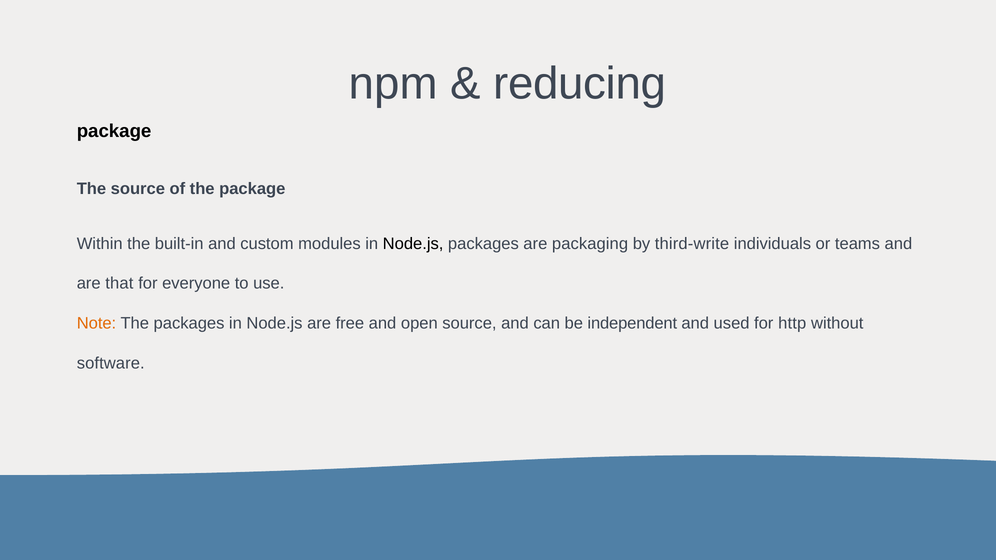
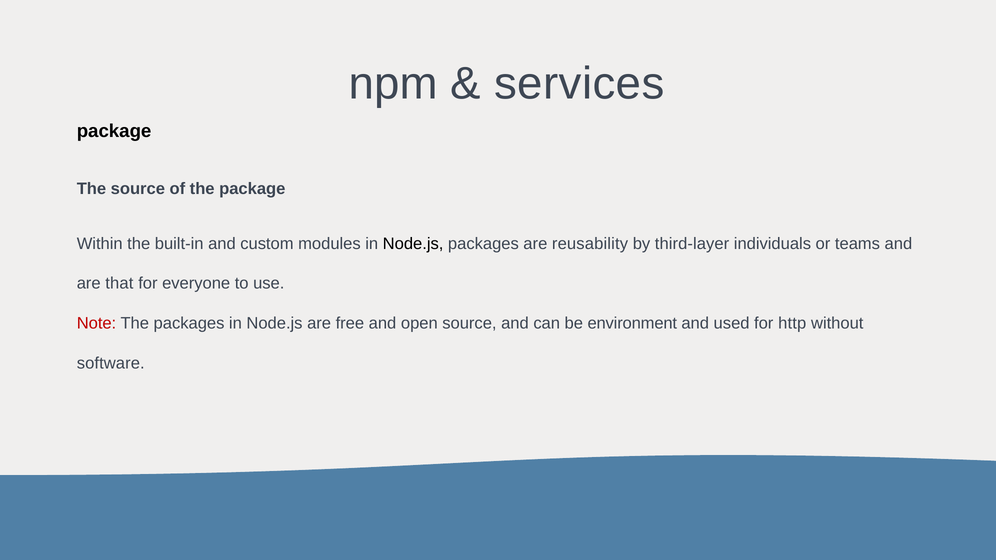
reducing: reducing -> services (579, 84)
packaging: packaging -> reusability (590, 244)
third-write: third-write -> third-layer (692, 244)
Note colour: orange -> red (96, 323)
independent: independent -> environment (632, 323)
